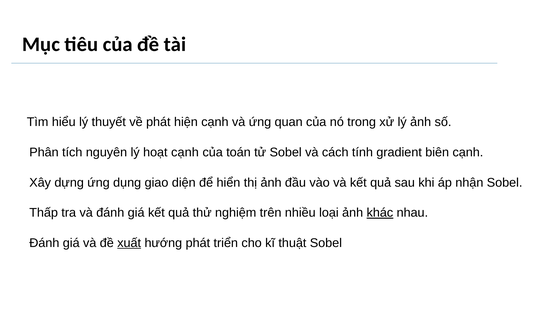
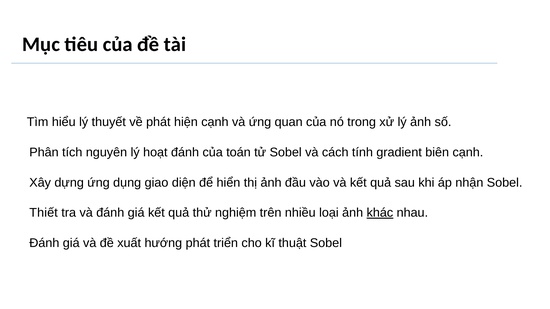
hoạt cạnh: cạnh -> đánh (185, 153)
Thấp: Thấp -> Thiết (44, 213)
xuất underline: present -> none (129, 243)
